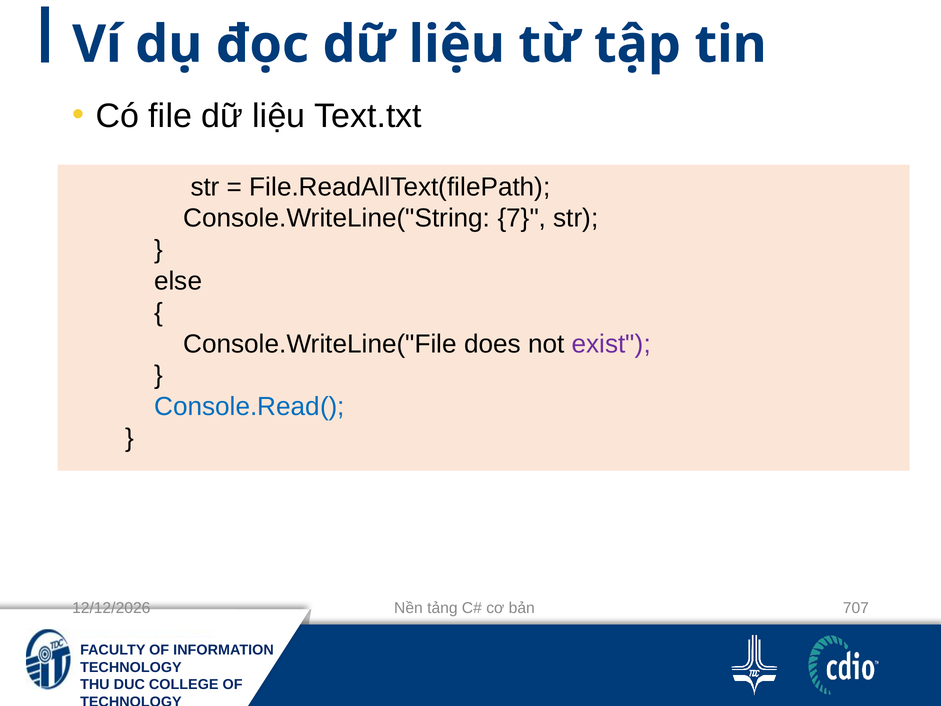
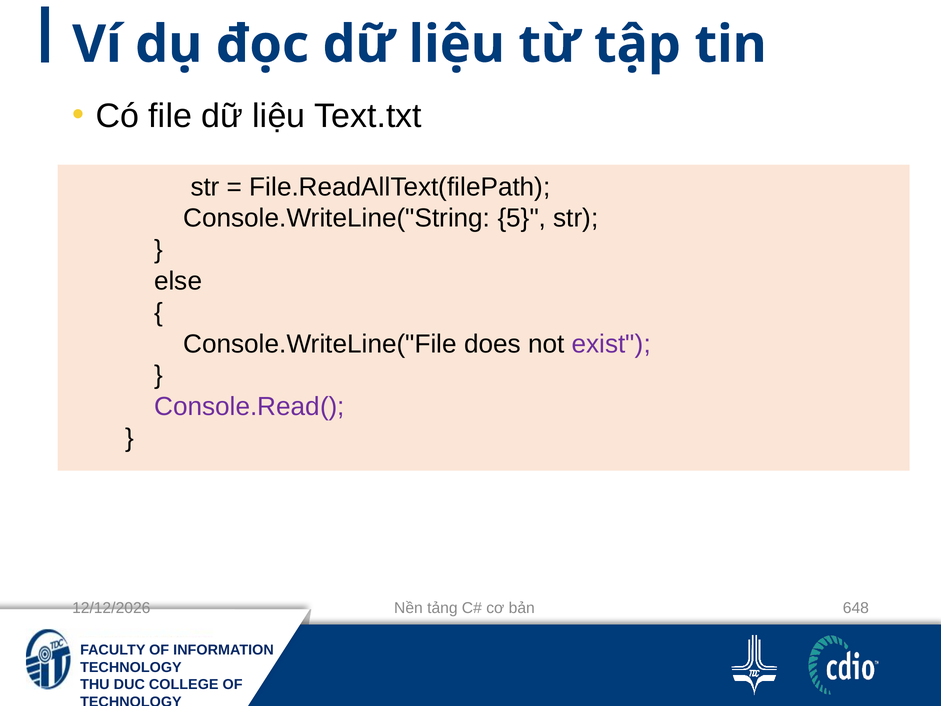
7: 7 -> 5 (522, 218)
Console.Read( colour: blue -> purple (249, 407)
707: 707 -> 648 (856, 608)
